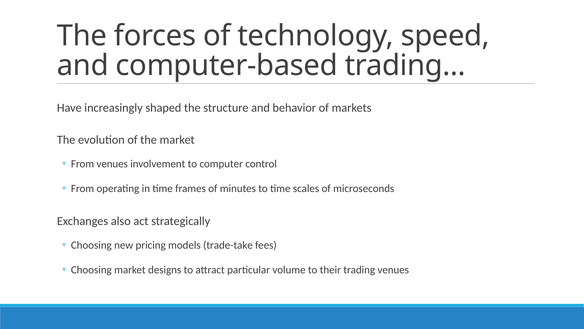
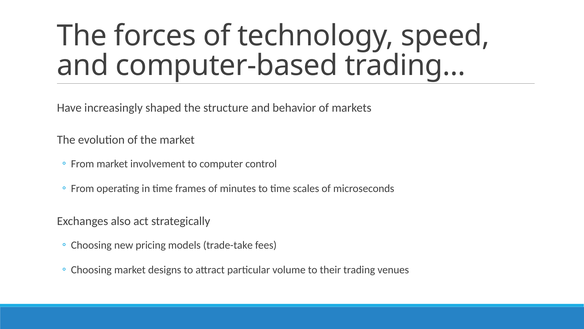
From venues: venues -> market (112, 164)
